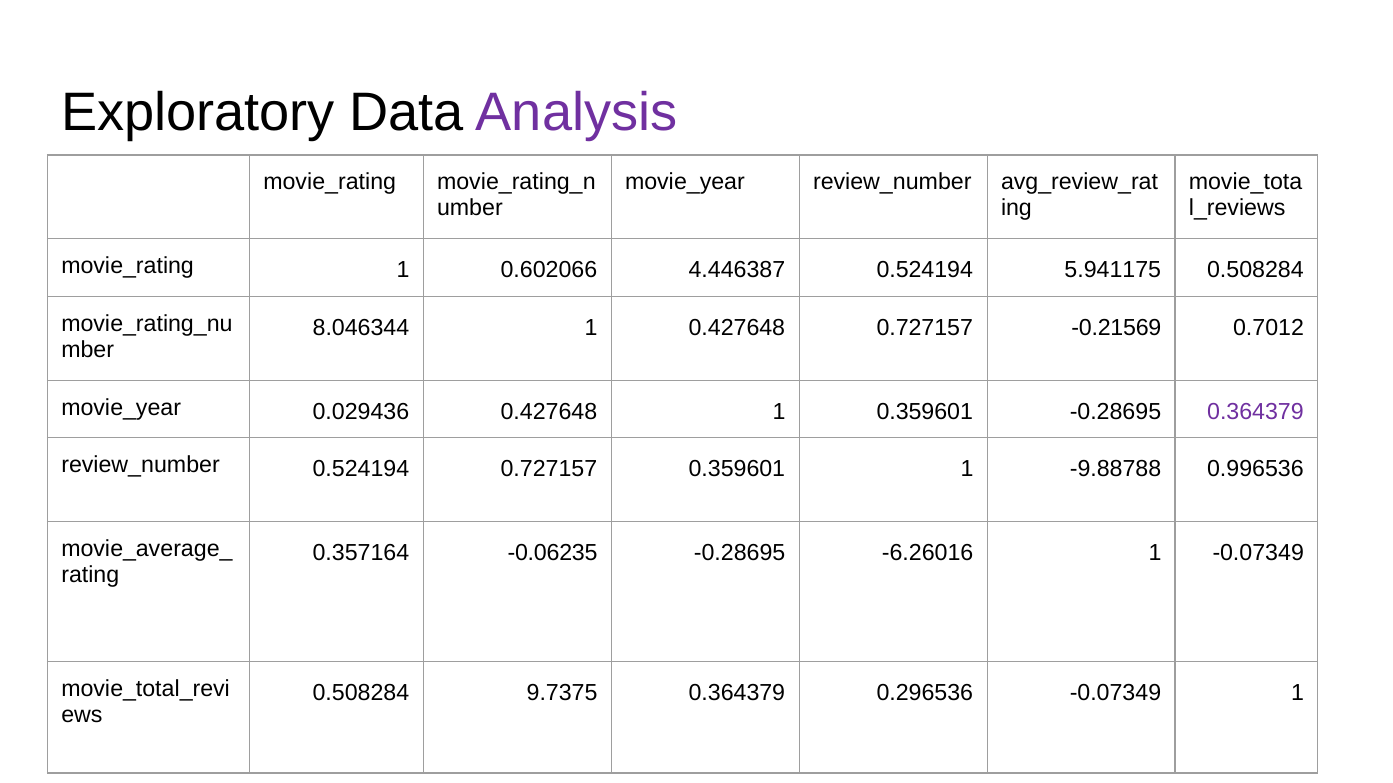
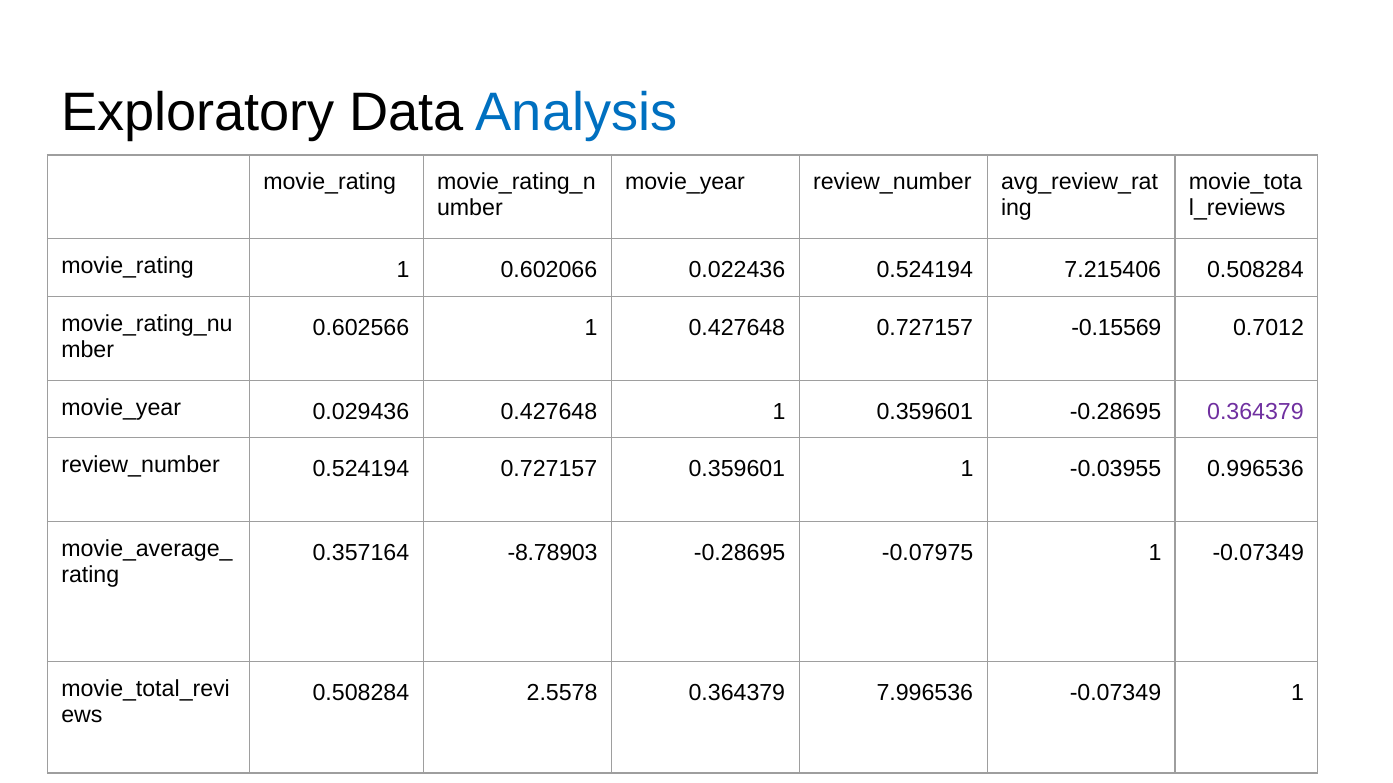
Analysis colour: purple -> blue (577, 113)
4.446387: 4.446387 -> 0.022436 (737, 270)
5.941175: 5.941175 -> 7.215406 (1113, 270)
8.046344: 8.046344 -> 0.602566 (361, 328)
-0.21569: -0.21569 -> -0.15569 (1116, 328)
-9.88788: -9.88788 -> -0.03955 (1116, 469)
-0.06235: -0.06235 -> -8.78903 (553, 553)
-6.26016: -6.26016 -> -0.07975 (928, 553)
9.7375: 9.7375 -> 2.5578 (562, 693)
0.296536: 0.296536 -> 7.996536 (925, 693)
